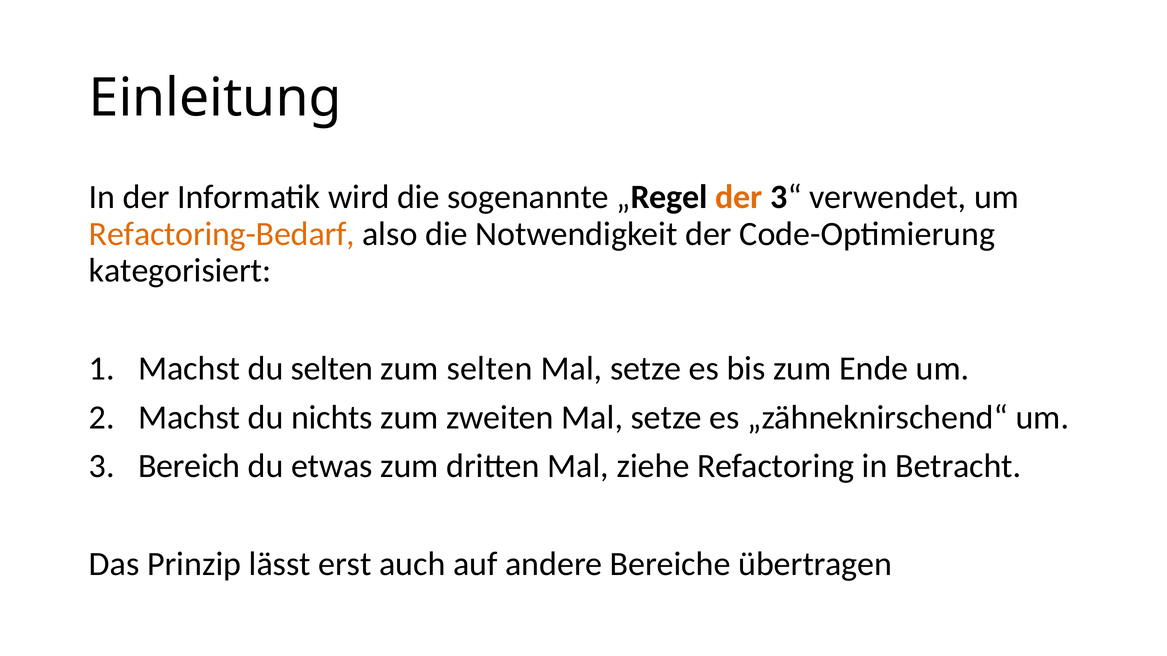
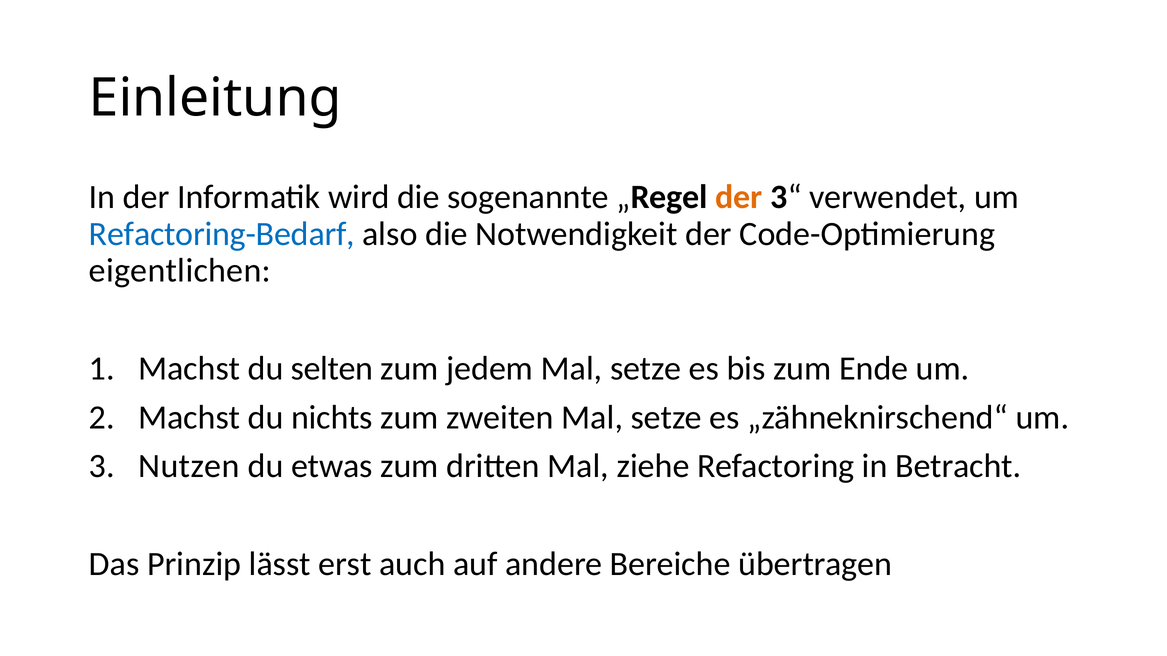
Refactoring-Bedarf colour: orange -> blue (222, 234)
kategorisiert: kategorisiert -> eigentlichen (180, 271)
zum selten: selten -> jedem (490, 369)
Bereich: Bereich -> Nutzen (189, 467)
